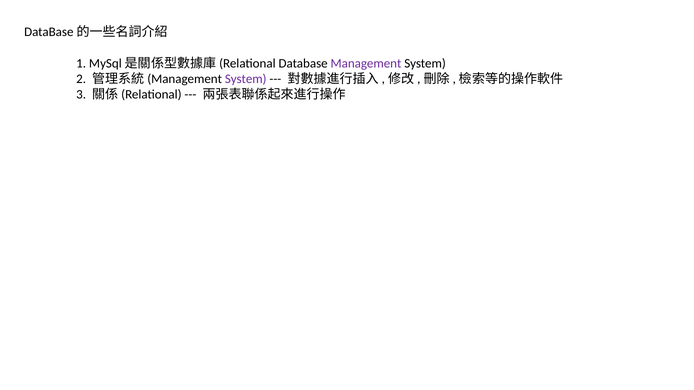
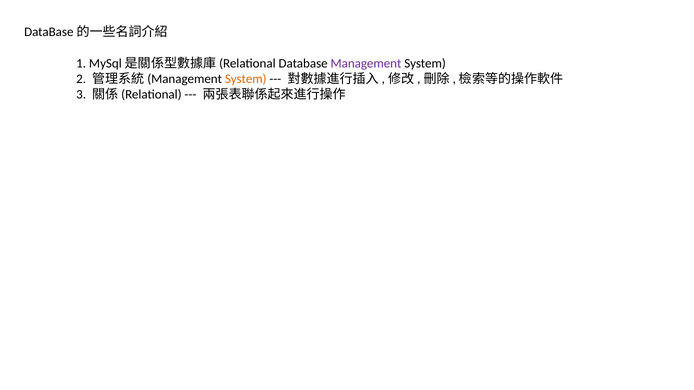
System colour: purple -> orange (246, 79)
